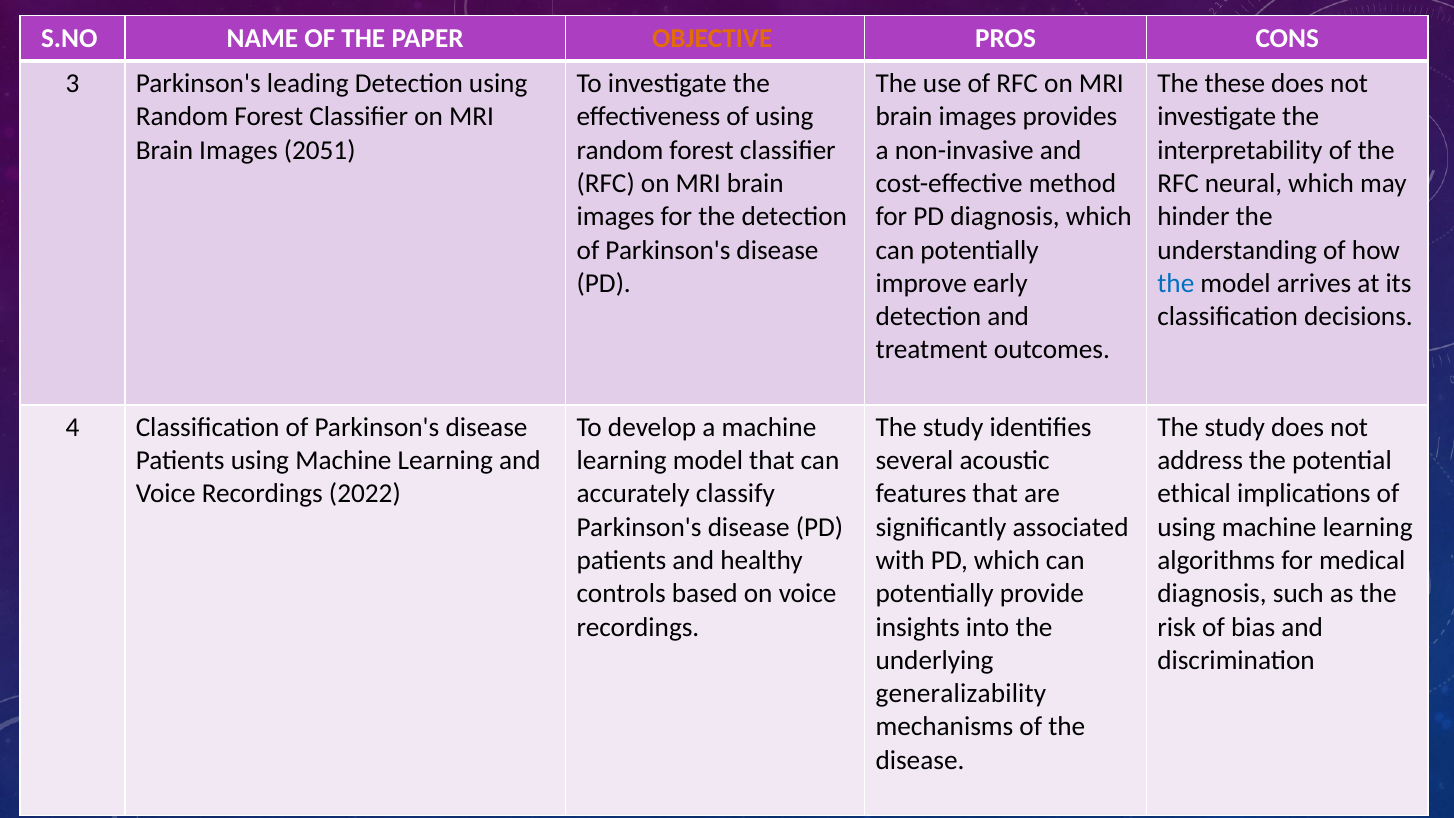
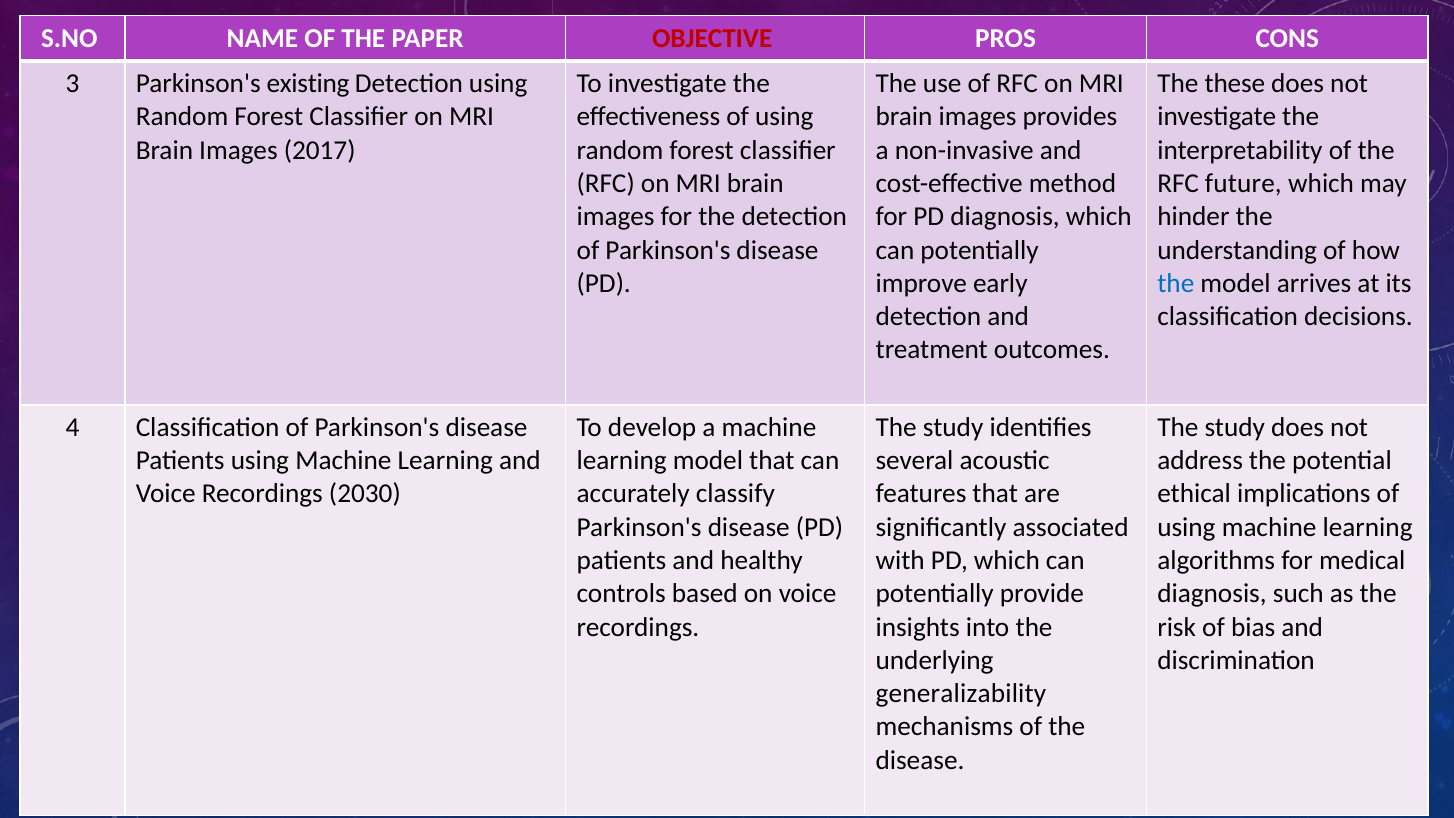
OBJECTIVE colour: orange -> red (712, 38)
leading: leading -> existing (308, 84)
2051: 2051 -> 2017 (320, 150)
neural: neural -> future (1243, 183)
2022: 2022 -> 2030 (365, 494)
